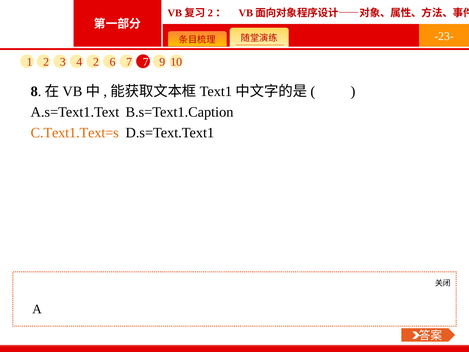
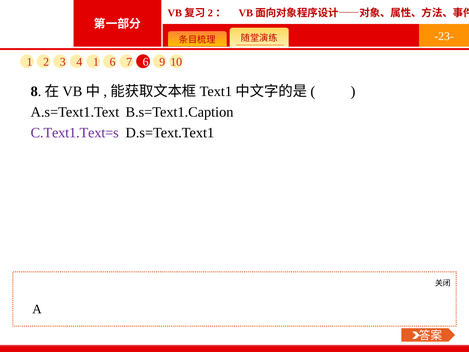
4 2: 2 -> 1 (96, 62)
7 7: 7 -> 6 (146, 62)
C.Text1.Text=s colour: orange -> purple (75, 133)
